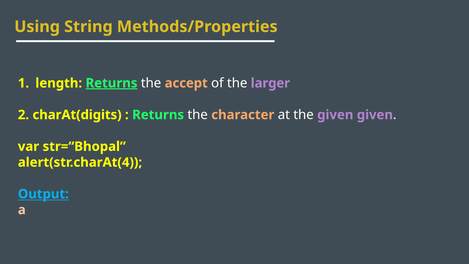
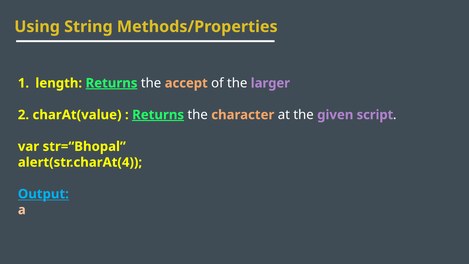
charAt(digits: charAt(digits -> charAt(value (77, 115)
Returns underline: none -> present (158, 115)
given given: given -> script (375, 115)
